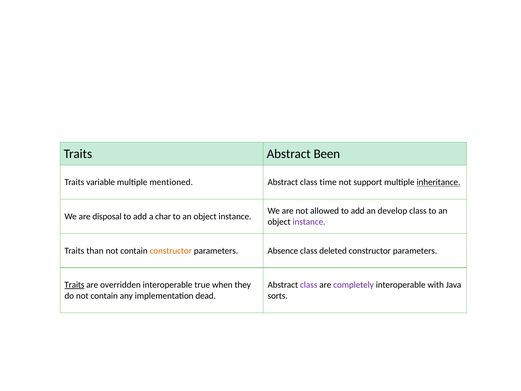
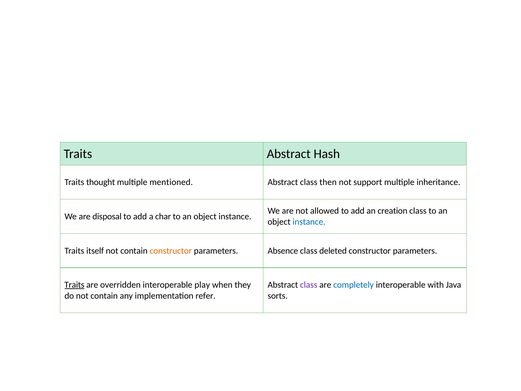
Been: Been -> Hash (327, 154)
variable: variable -> thought (101, 182)
time: time -> then (328, 182)
inheritance underline: present -> none (438, 182)
develop: develop -> creation (393, 211)
instance colour: purple -> blue (309, 222)
than: than -> itself (95, 251)
true: true -> play (202, 285)
completely colour: purple -> blue (354, 285)
dead: dead -> refer (206, 296)
